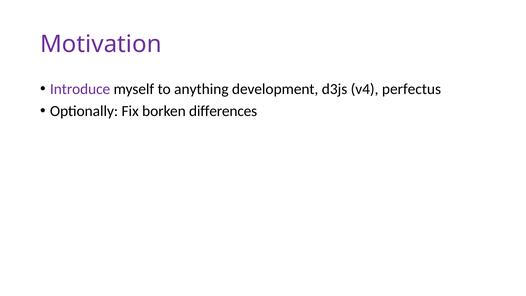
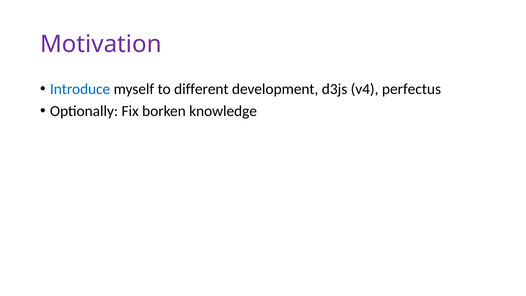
Introduce colour: purple -> blue (80, 89)
anything: anything -> different (201, 89)
differences: differences -> knowledge (223, 111)
